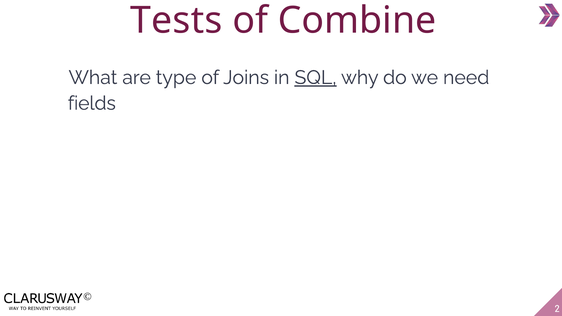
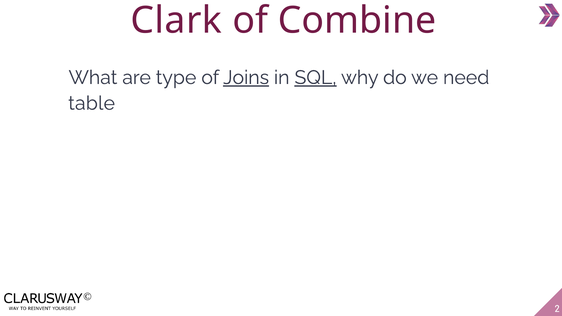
Tests: Tests -> Clark (176, 21)
Joins underline: none -> present (246, 78)
fields: fields -> table (92, 103)
